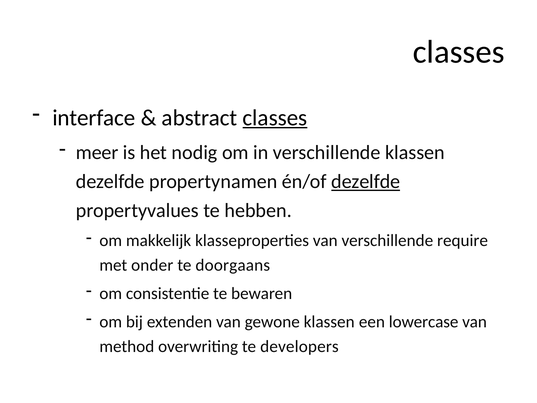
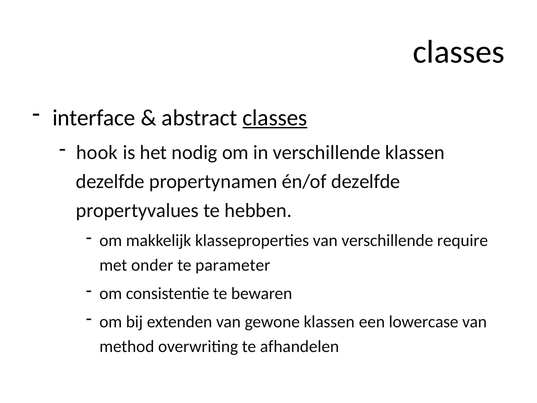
meer: meer -> hook (97, 152)
dezelfde underline: present -> none (366, 181)
doorgaans: doorgaans -> parameter (233, 265)
developers: developers -> afhandelen (300, 346)
